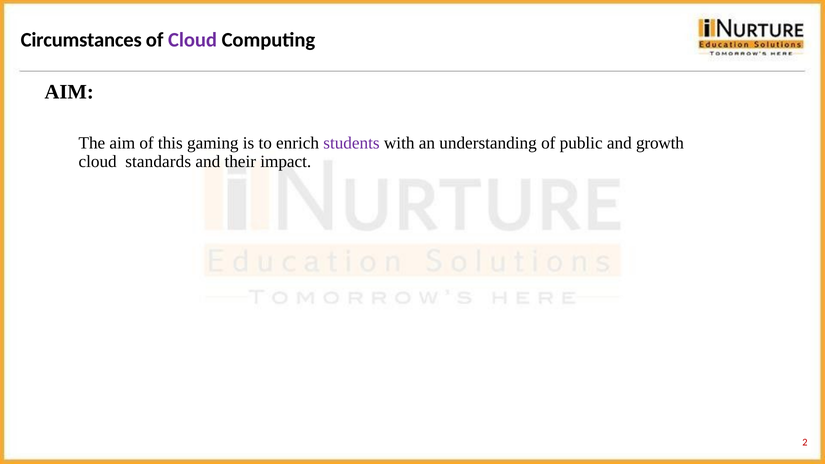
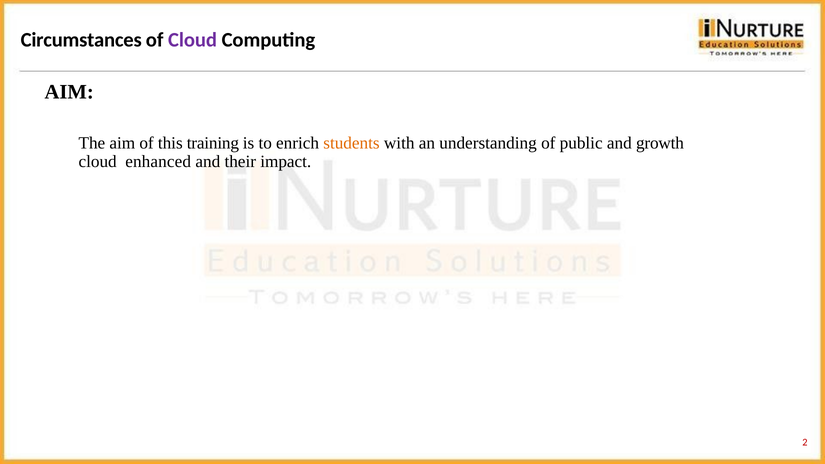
gaming: gaming -> training (213, 143)
students colour: purple -> orange (351, 143)
standards: standards -> enhanced (158, 162)
